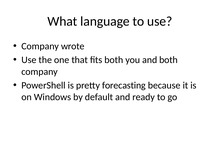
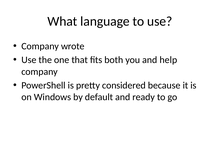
and both: both -> help (168, 60)
forecasting: forecasting -> considered (124, 85)
